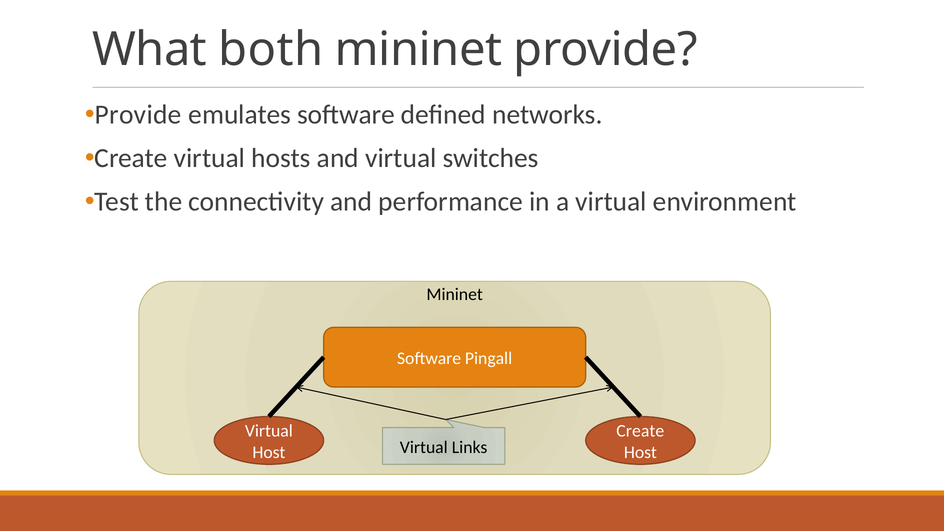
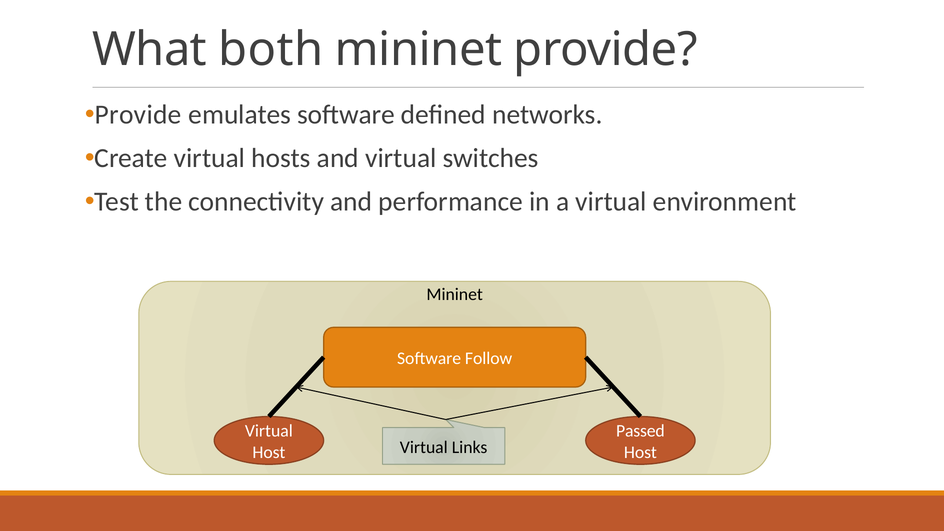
Pingall: Pingall -> Follow (489, 358)
Create: Create -> Passed (640, 431)
